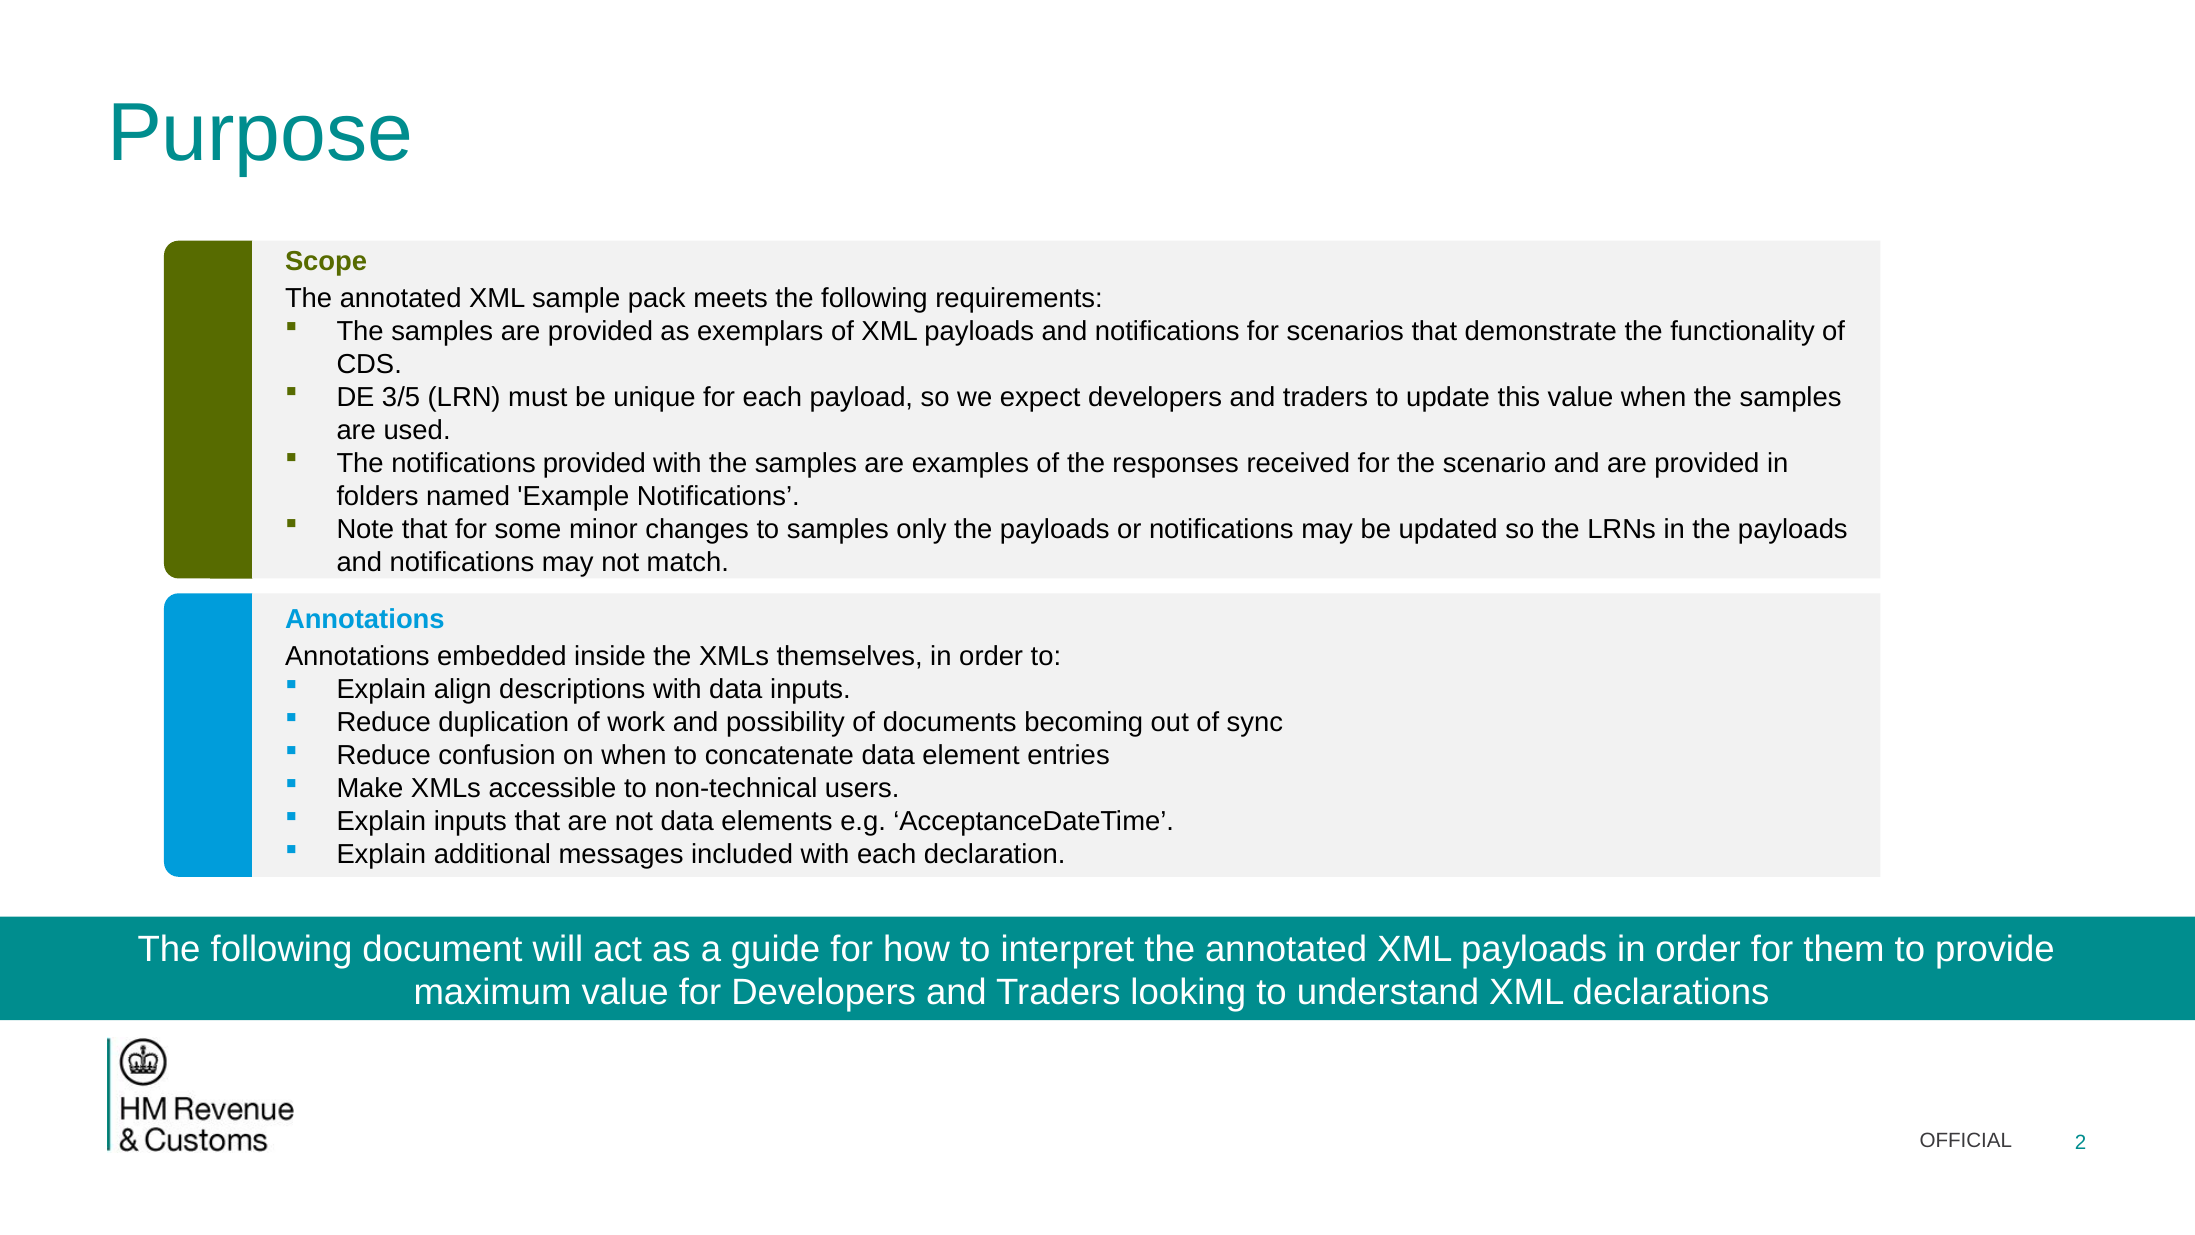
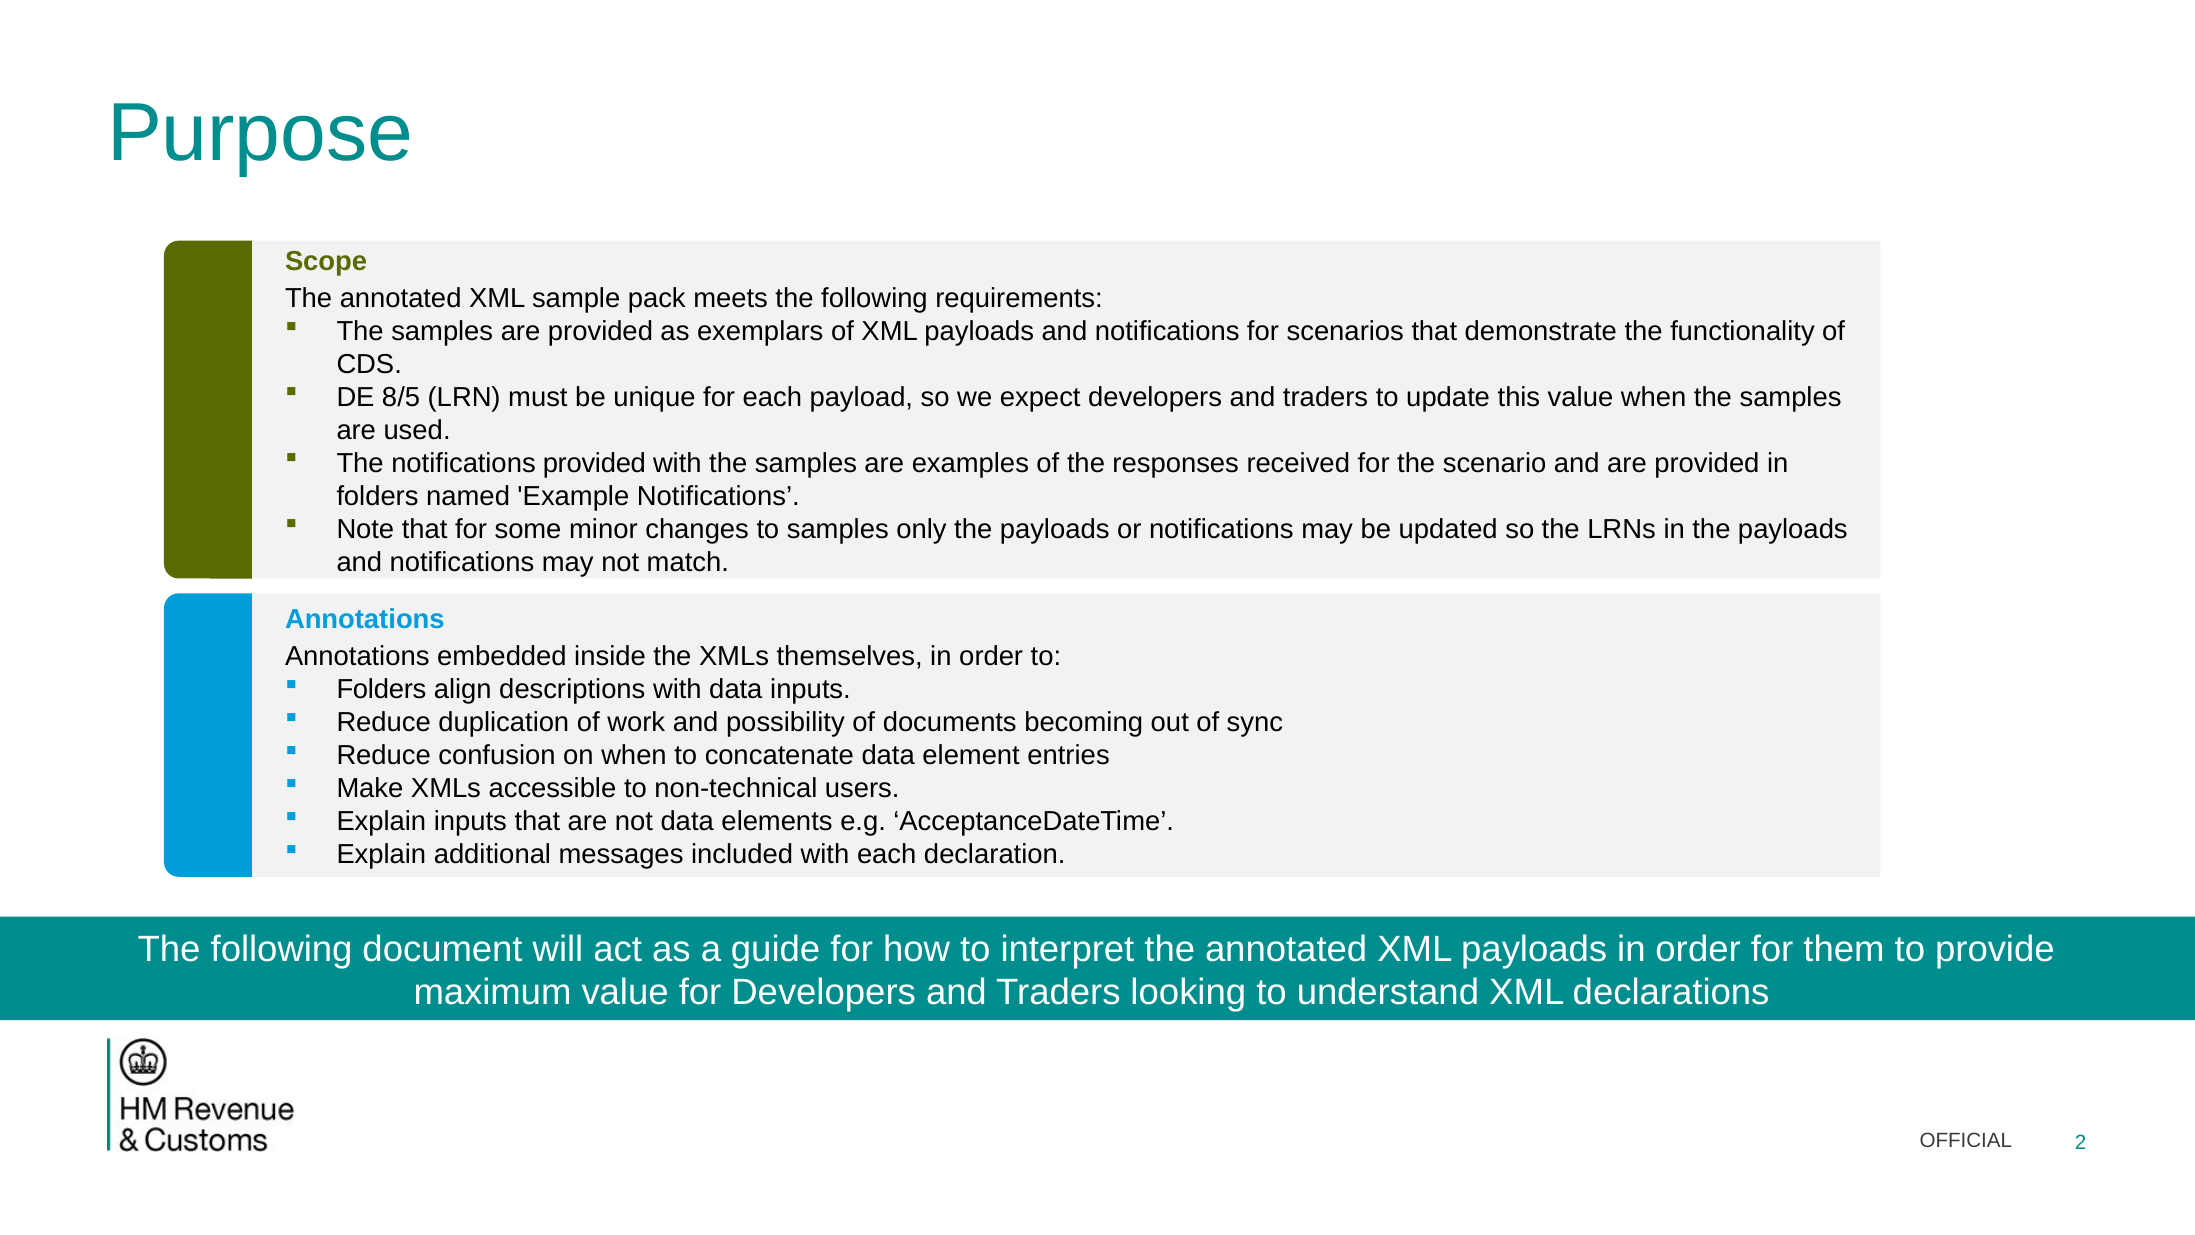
3/5: 3/5 -> 8/5 (401, 397)
Explain: Explain -> Folders (381, 690)
